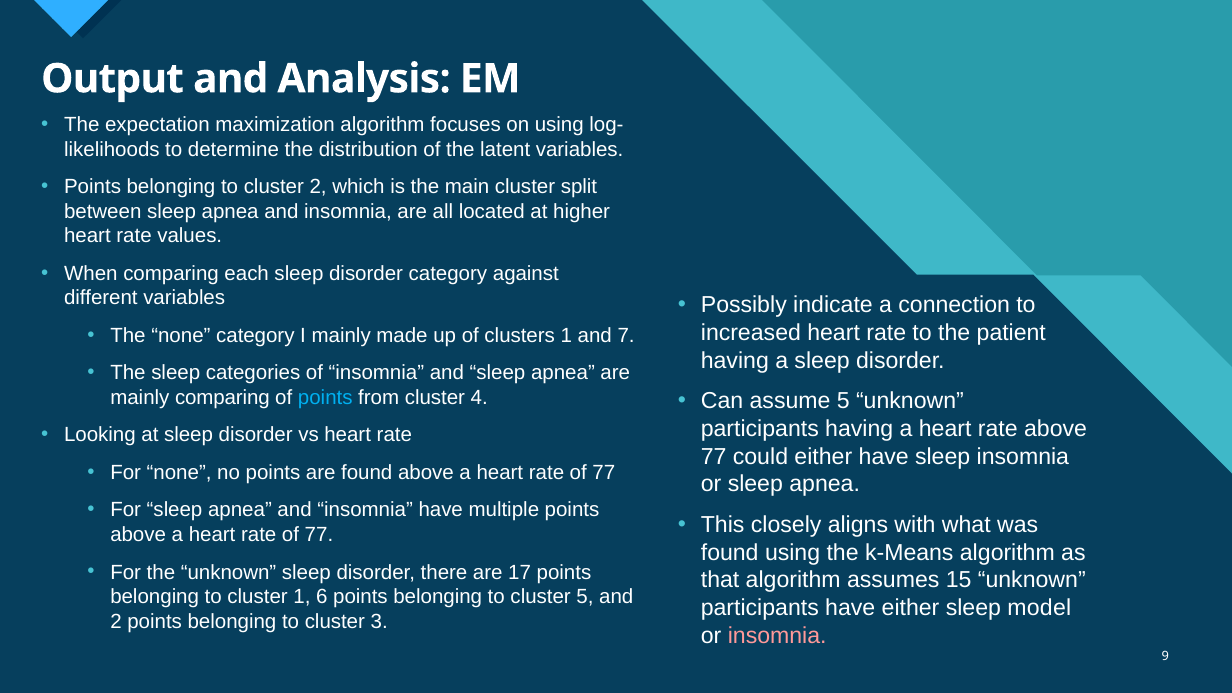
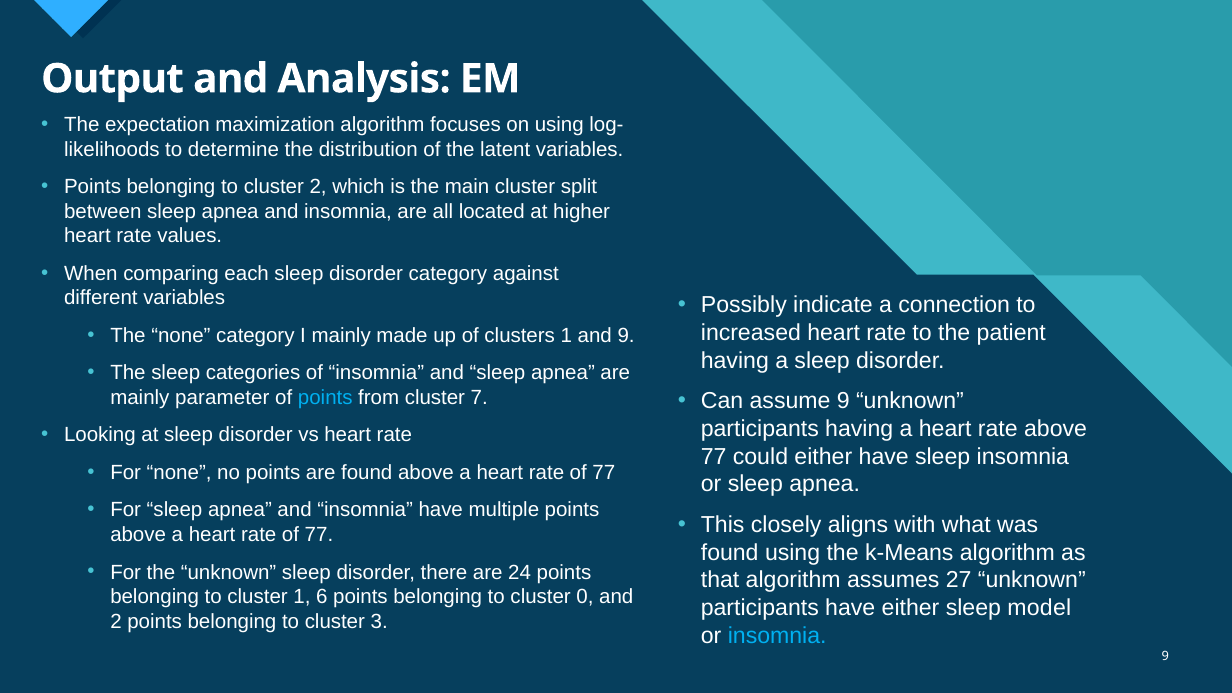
and 7: 7 -> 9 (626, 336)
mainly comparing: comparing -> parameter (222, 398)
4: 4 -> 7 (479, 398)
assume 5: 5 -> 9 (843, 401)
17: 17 -> 24 (520, 572)
15: 15 -> 27 (959, 580)
cluster 5: 5 -> 0 (585, 597)
insomnia colour: pink -> light blue (777, 636)
